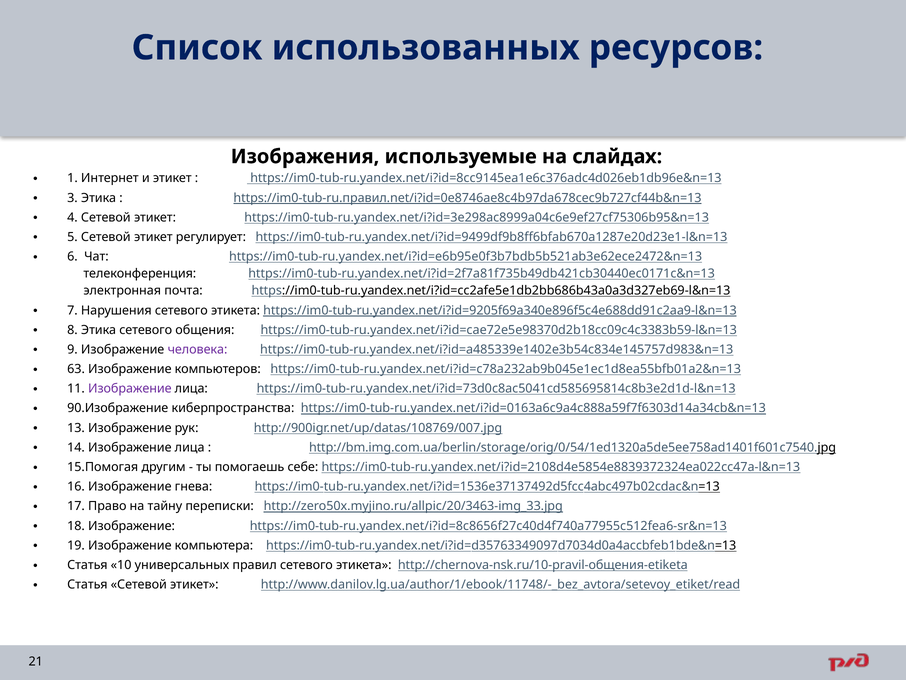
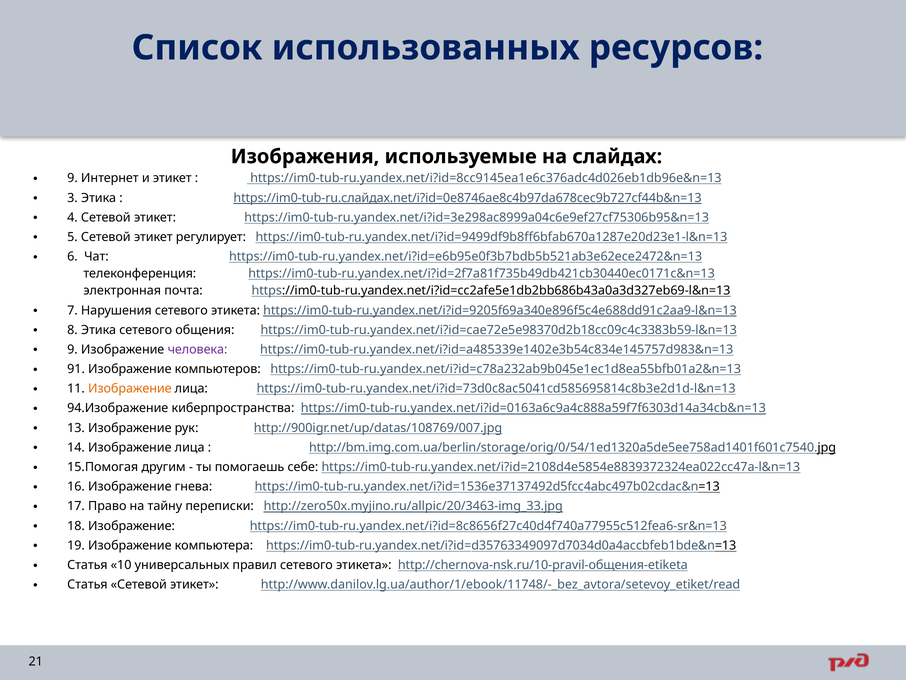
1: 1 -> 9 (72, 178)
https://im0-tub-ru.правил.net/i?id=0e8746ae8c4b97da678cec9b727cf44b&n=13: https://im0-tub-ru.правил.net/i?id=0e8746ae8c4b97da678cec9b727cf44b&n=13 -> https://im0-tub-ru.слайдах.net/i?id=0e8746ae8c4b97da678cec9b727cf44b&n=13 (468, 198)
63: 63 -> 91 (76, 369)
Изображение colour: purple -> orange (130, 388)
90.Изображение: 90.Изображение -> 94.Изображение (118, 408)
